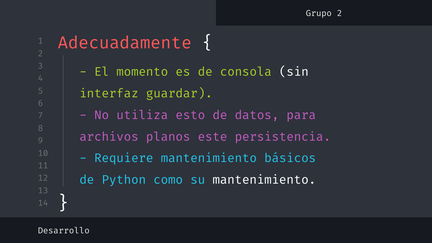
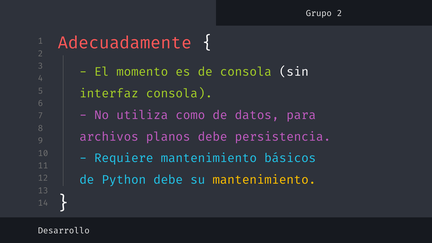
interfaz guardar: guardar -> consola (179, 94)
esto: esto -> como (190, 115)
planos este: este -> debe (213, 137)
Python como: como -> debe (168, 180)
mantenimiento colour: white -> yellow (264, 180)
